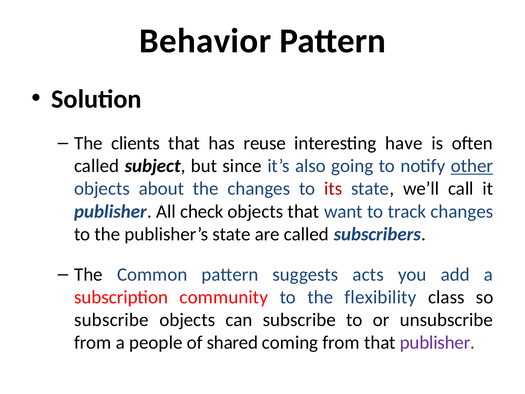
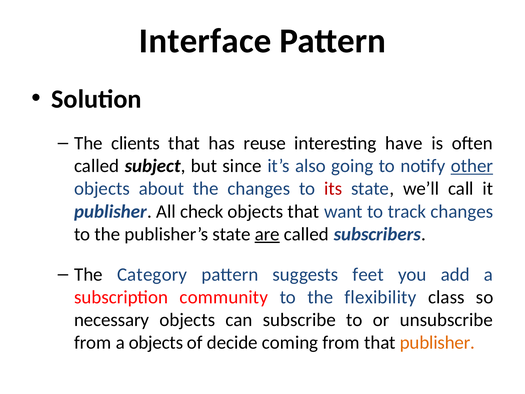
Behavior: Behavior -> Interface (205, 41)
are underline: none -> present (267, 234)
Common: Common -> Category (152, 274)
acts: acts -> feet (368, 274)
subscribe: subscribe -> necessary (112, 320)
a people: people -> objects (156, 342)
shared: shared -> decide (232, 342)
publisher colour: purple -> orange (437, 342)
